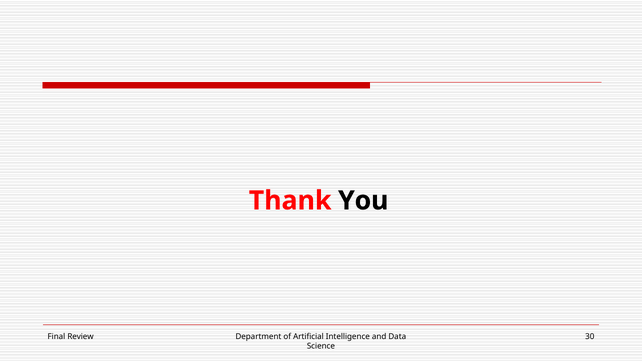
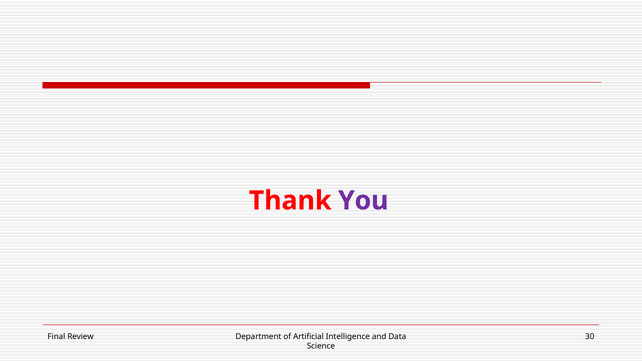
You colour: black -> purple (363, 201)
